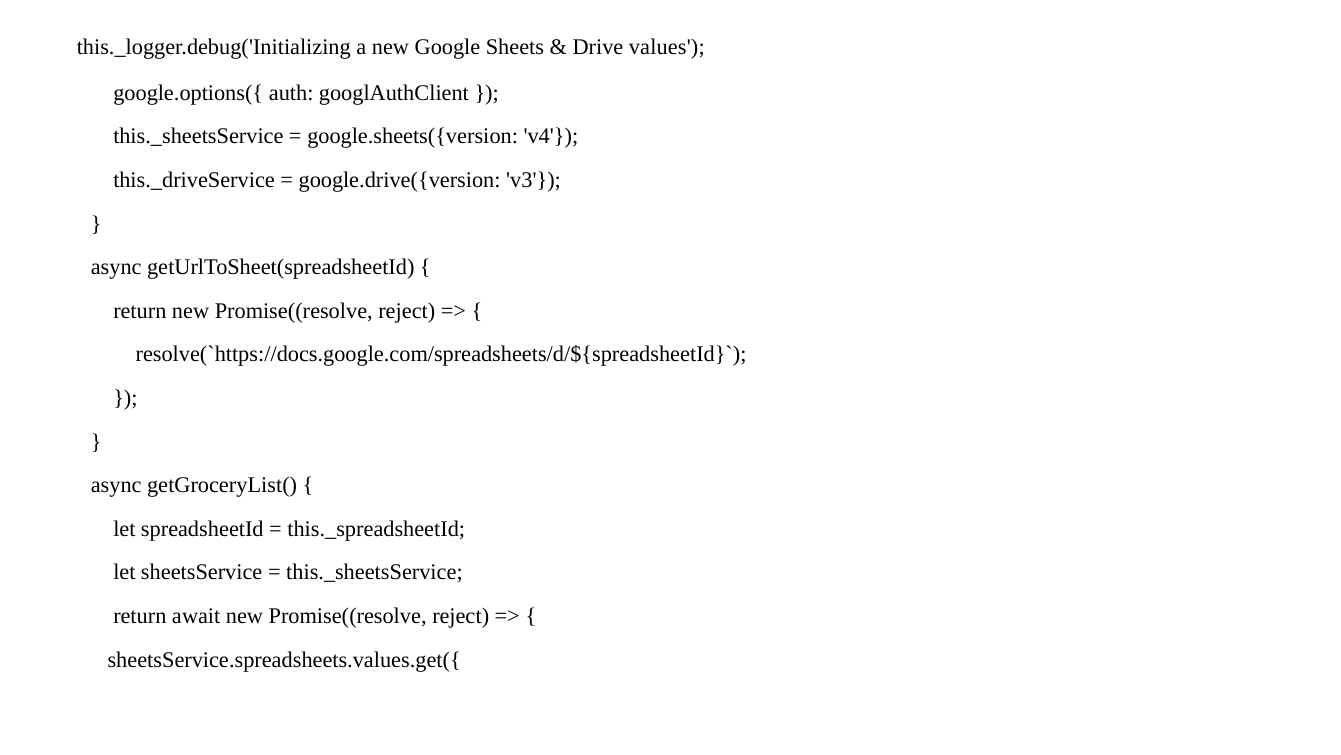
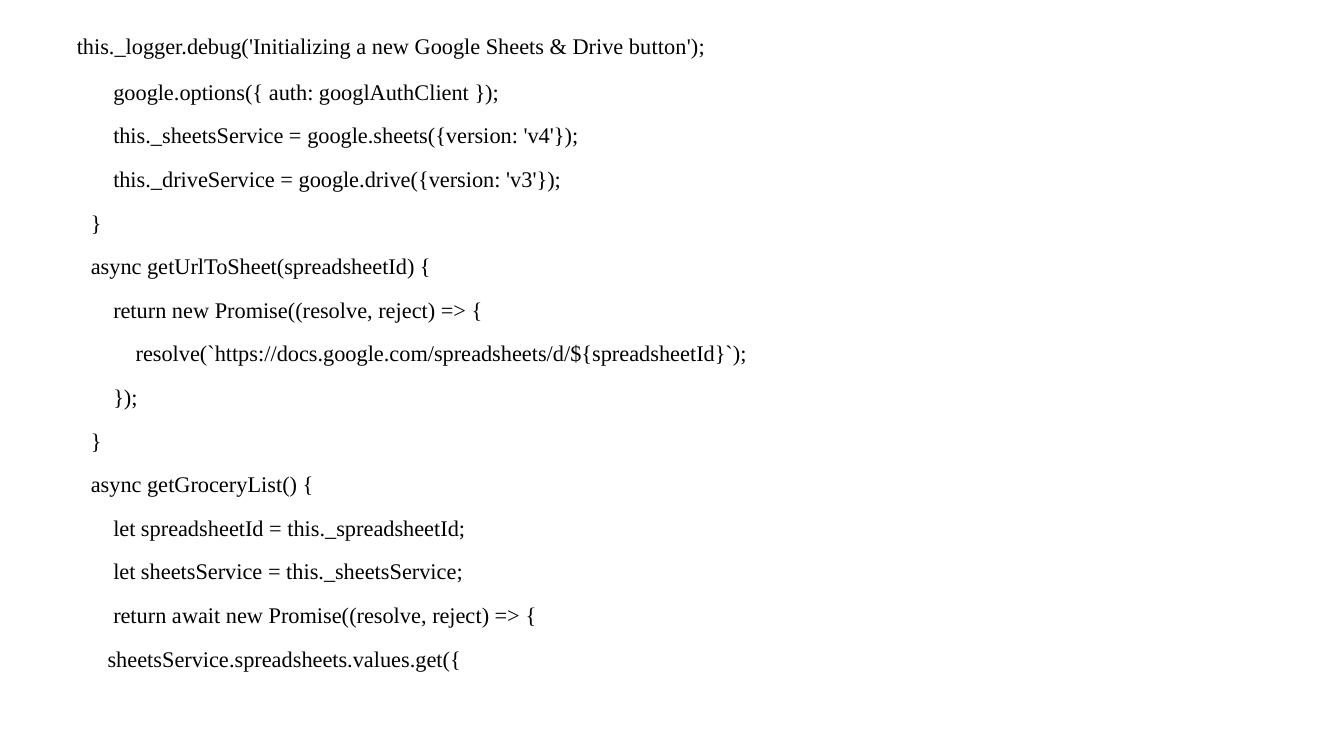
values: values -> button (667, 47)
